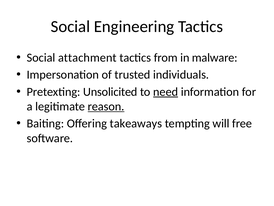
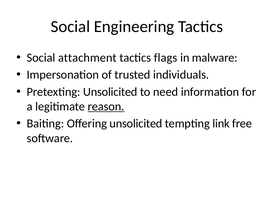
from: from -> flags (166, 57)
need underline: present -> none (166, 92)
Offering takeaways: takeaways -> unsolicited (136, 123)
will: will -> link (221, 123)
